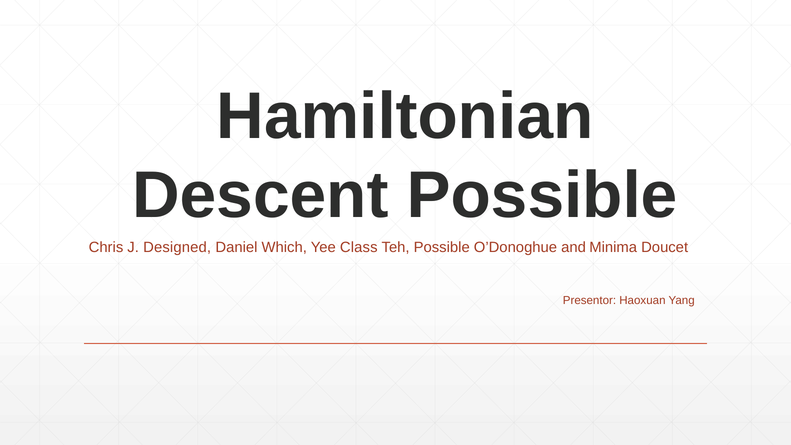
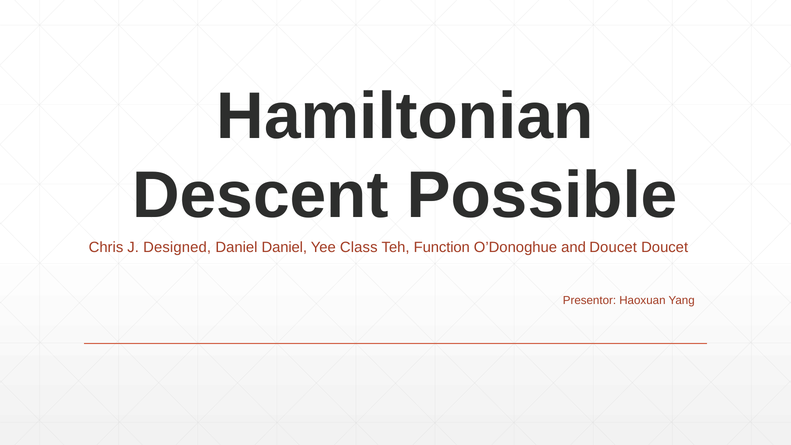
Daniel Which: Which -> Daniel (284, 248)
Teh Possible: Possible -> Function (442, 248)
and Minima: Minima -> Doucet (613, 248)
